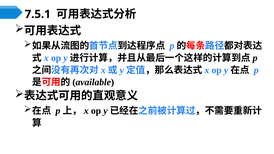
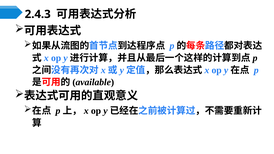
7.5.1: 7.5.1 -> 2.4.3 (38, 14)
